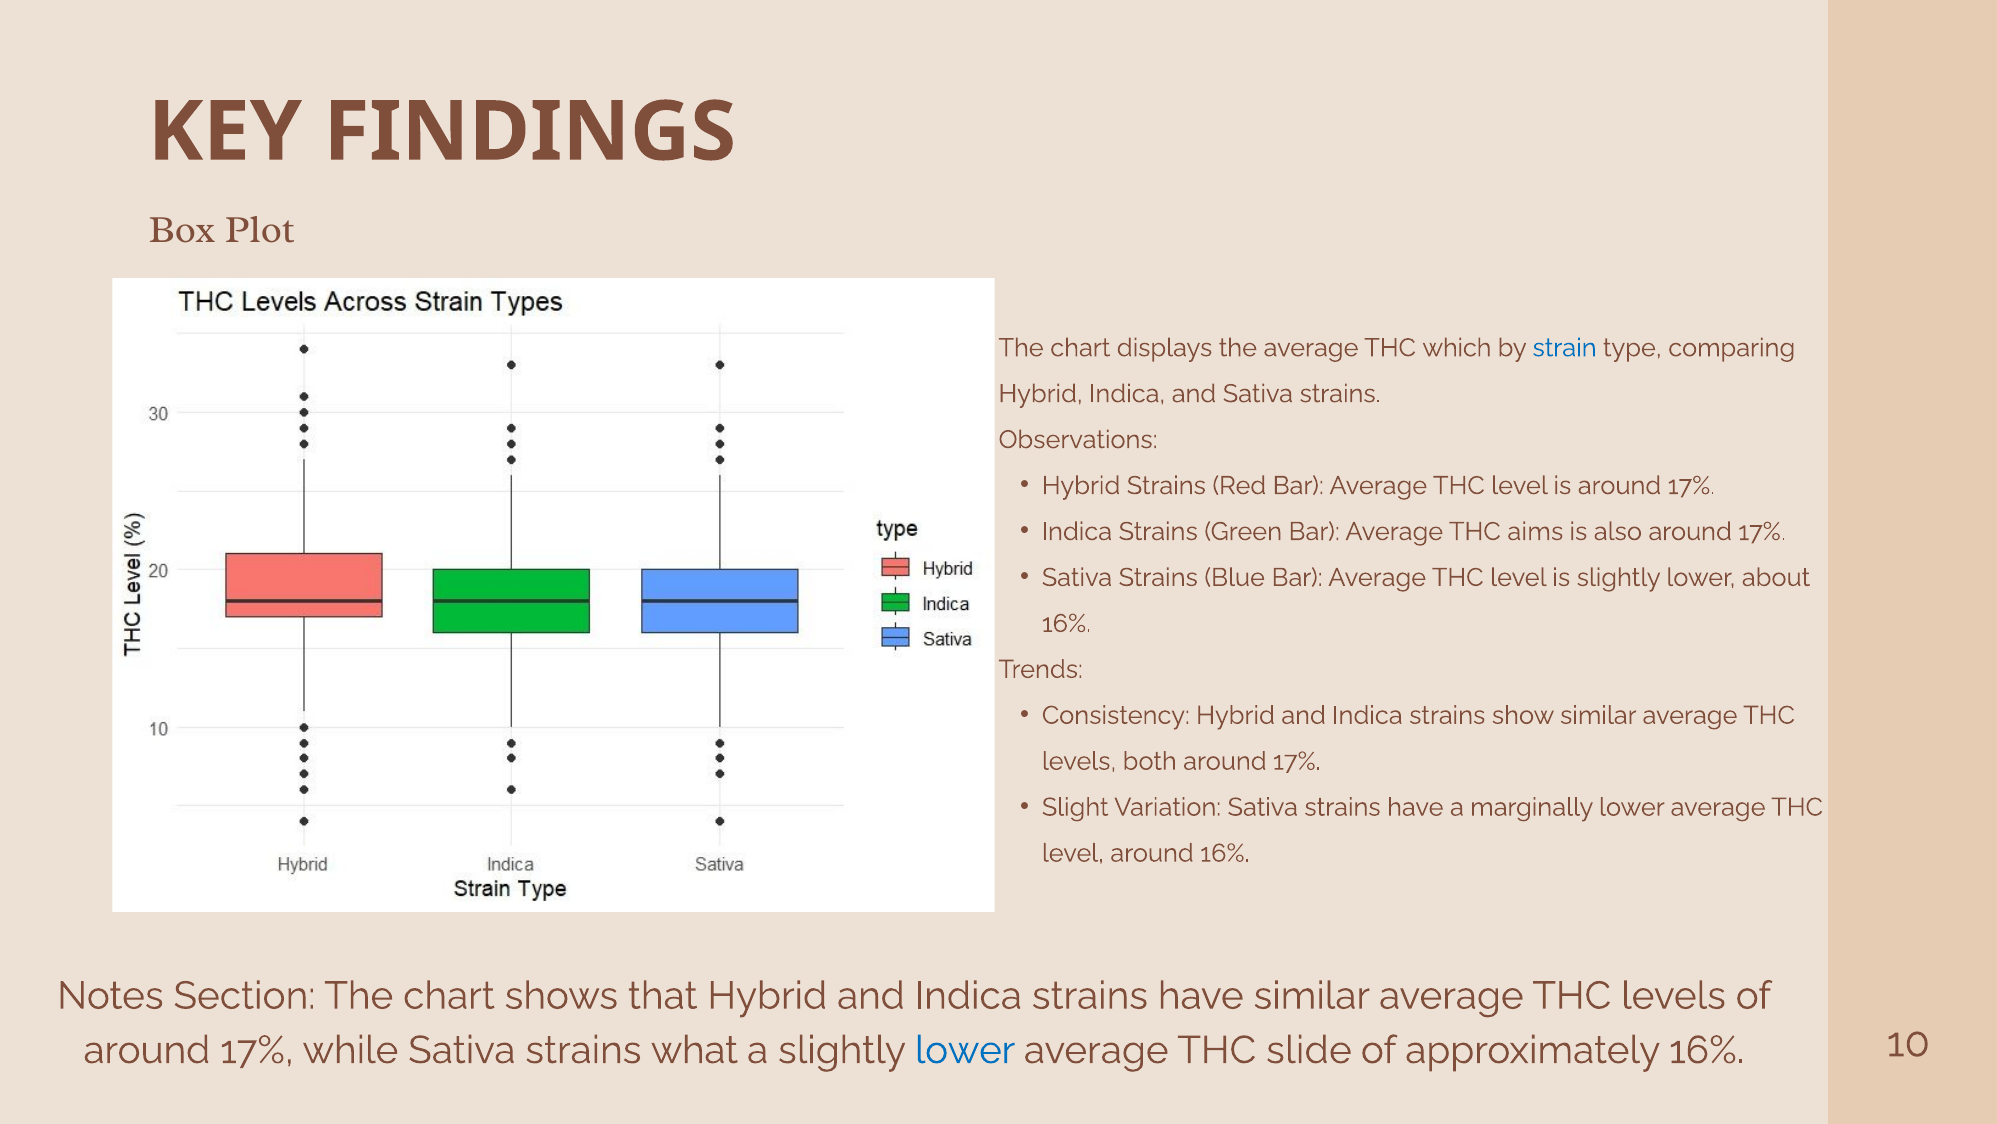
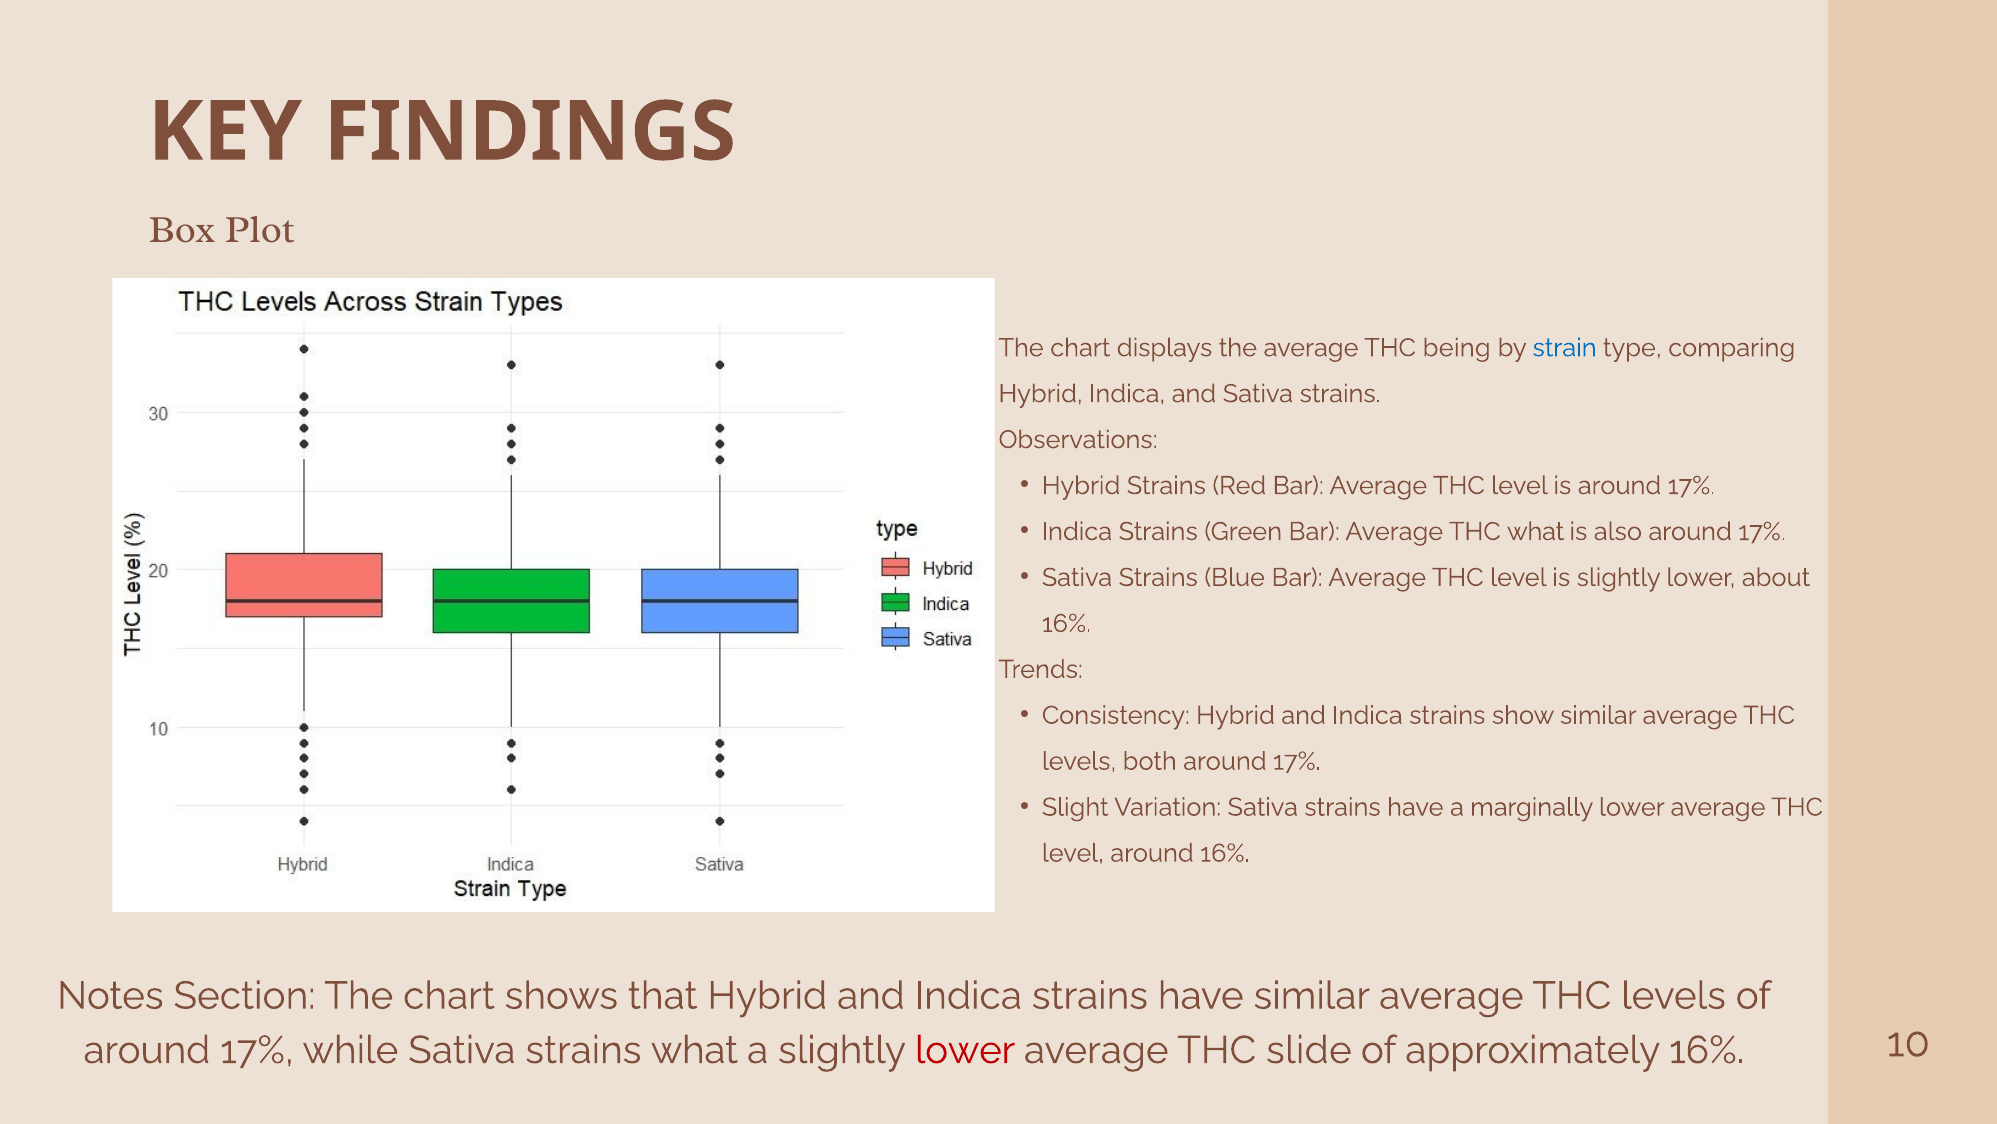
which: which -> being (1457, 348)
THC aims: aims -> what (1536, 531)
lower colour: blue -> red (965, 1050)
